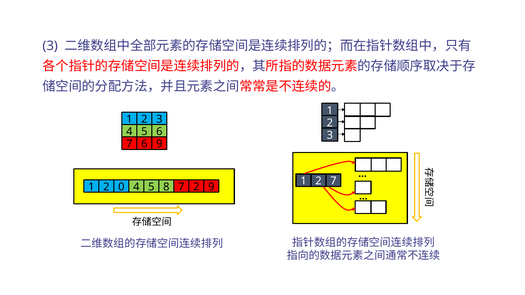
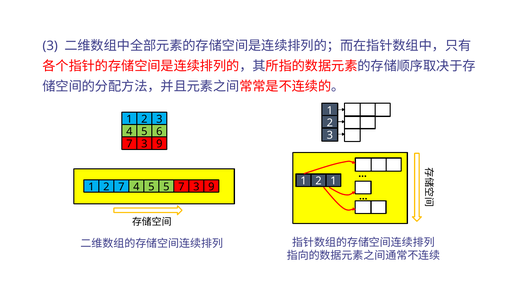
6: 6 -> 3 (144, 144)
2 7: 7 -> 1 (333, 181)
2 0: 0 -> 7 (121, 187)
5 8: 8 -> 5 (166, 187)
2: 2 -> 3 (196, 187)
